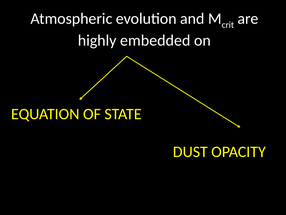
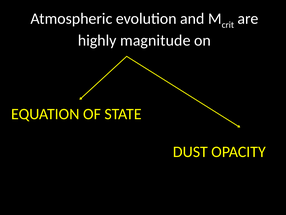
embedded: embedded -> magnitude (155, 40)
